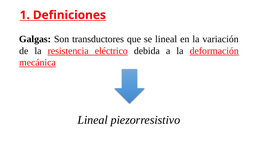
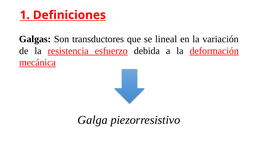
eléctrico: eléctrico -> esfuerzo (111, 51)
Lineal: Lineal -> Galga (93, 120)
